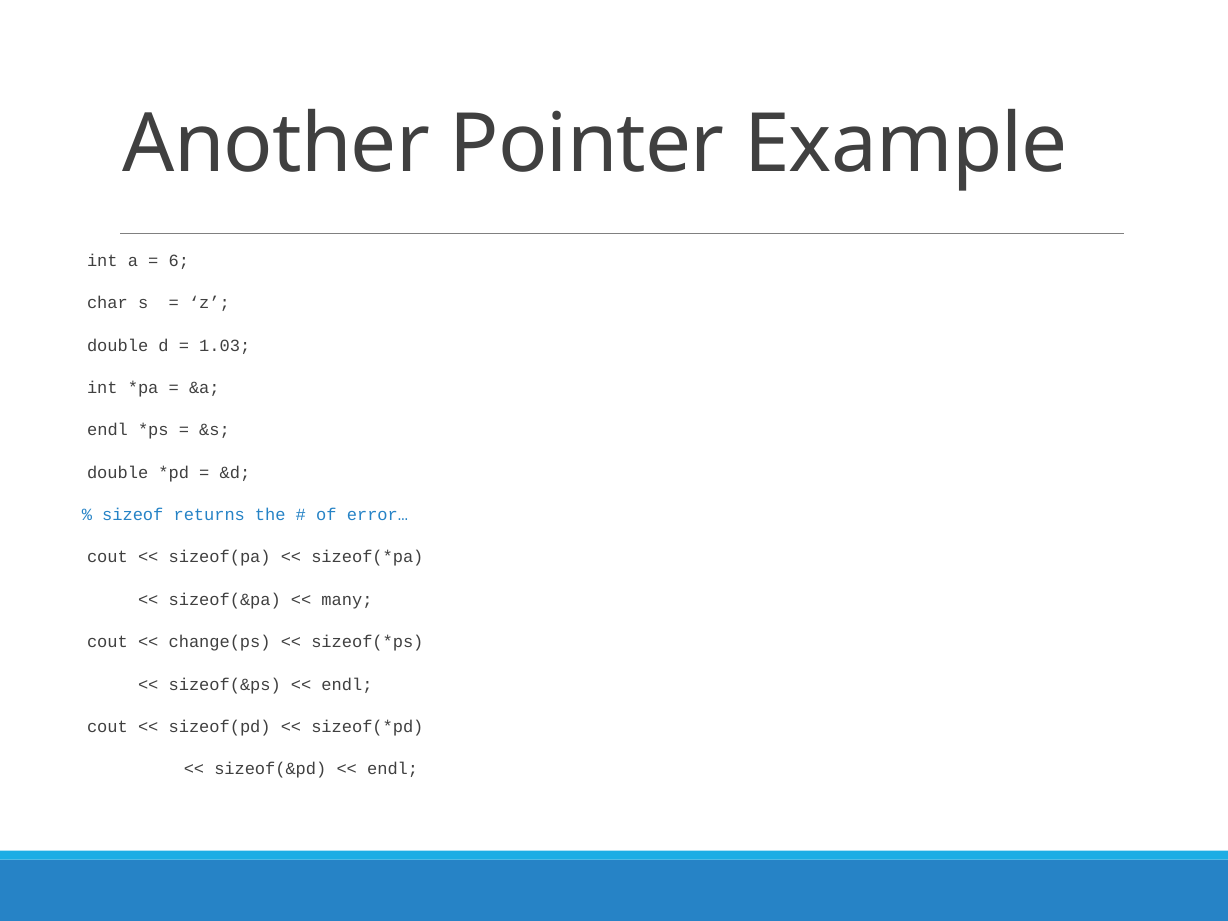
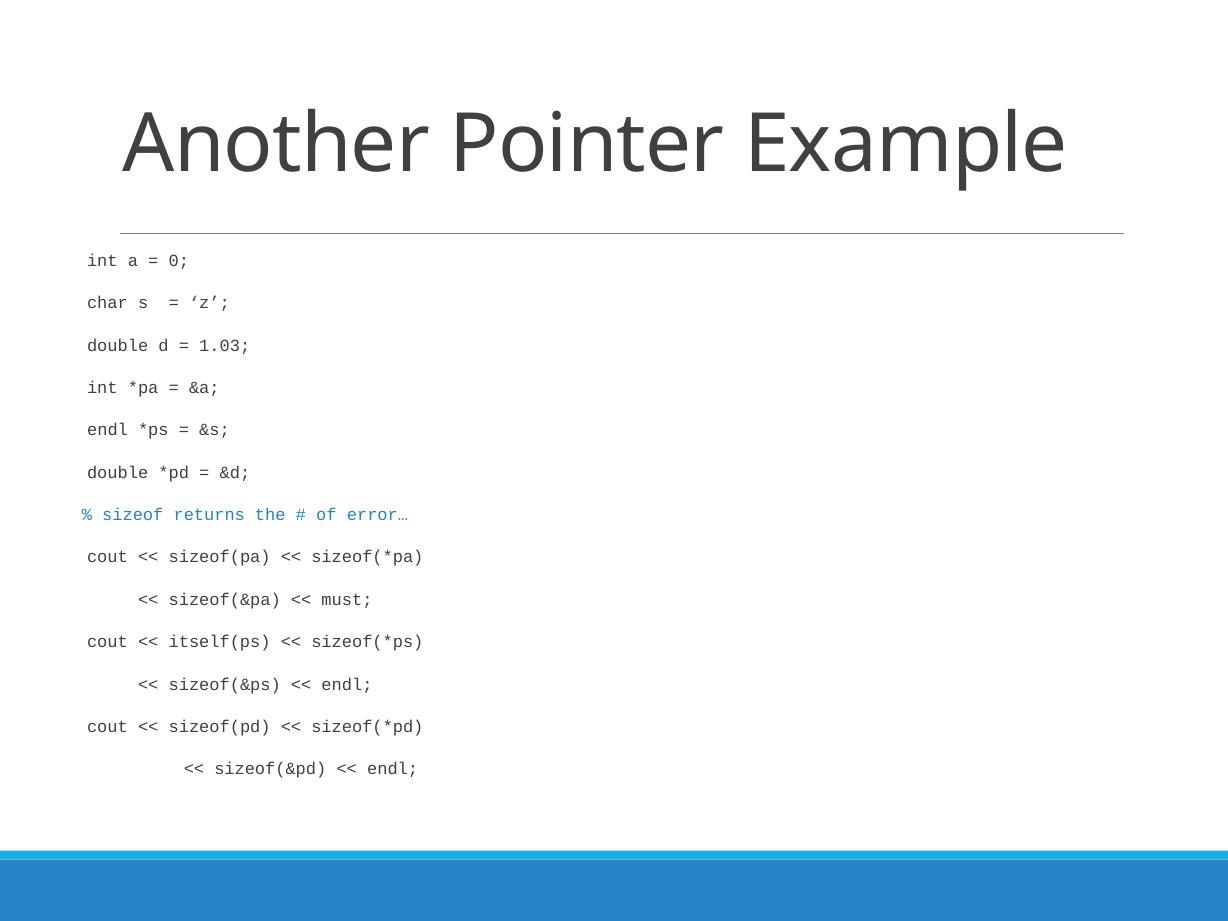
6: 6 -> 0 (179, 261)
many: many -> must (347, 600)
change(ps: change(ps -> itself(ps (220, 642)
